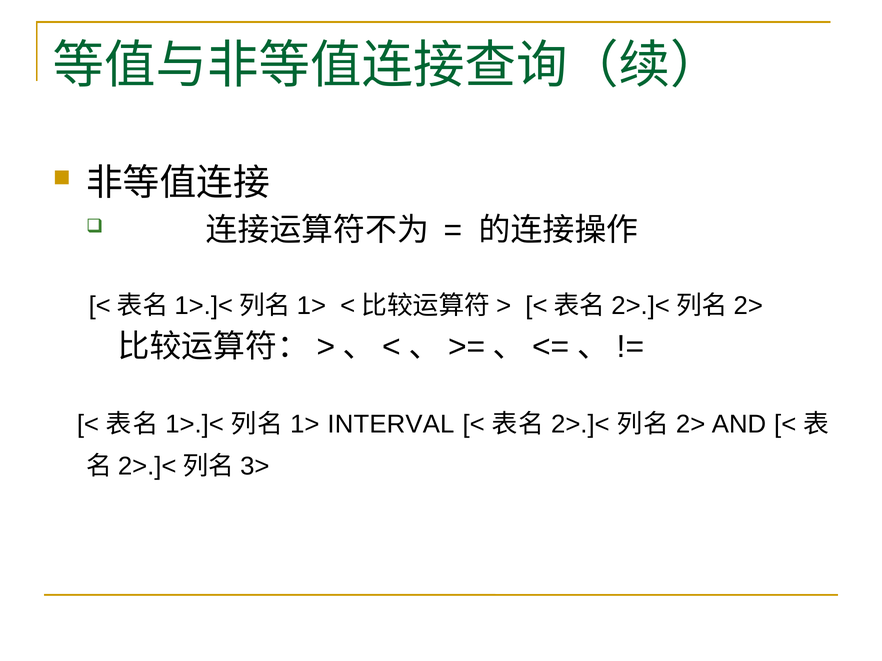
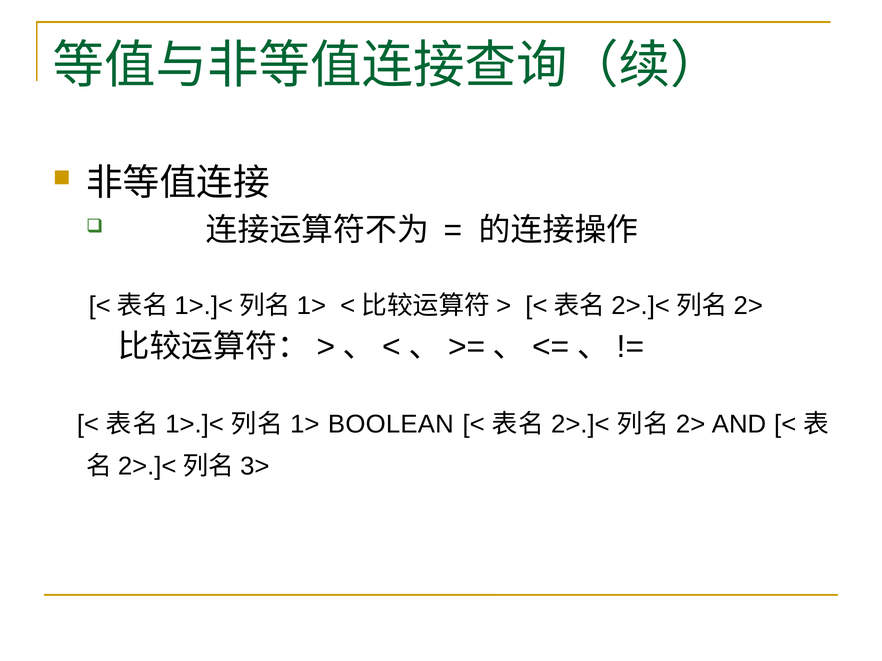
INTERVAL: INTERVAL -> BOOLEAN (391, 425)
